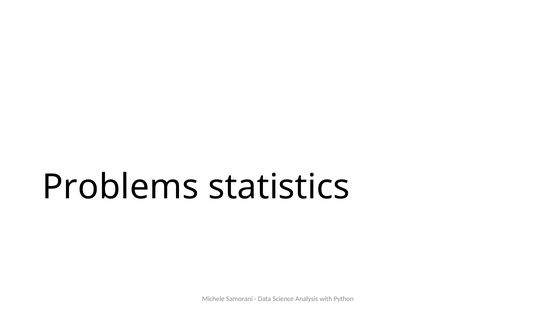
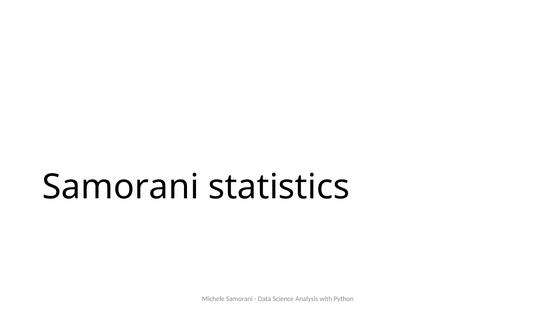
Problems: Problems -> Samorani (121, 187)
